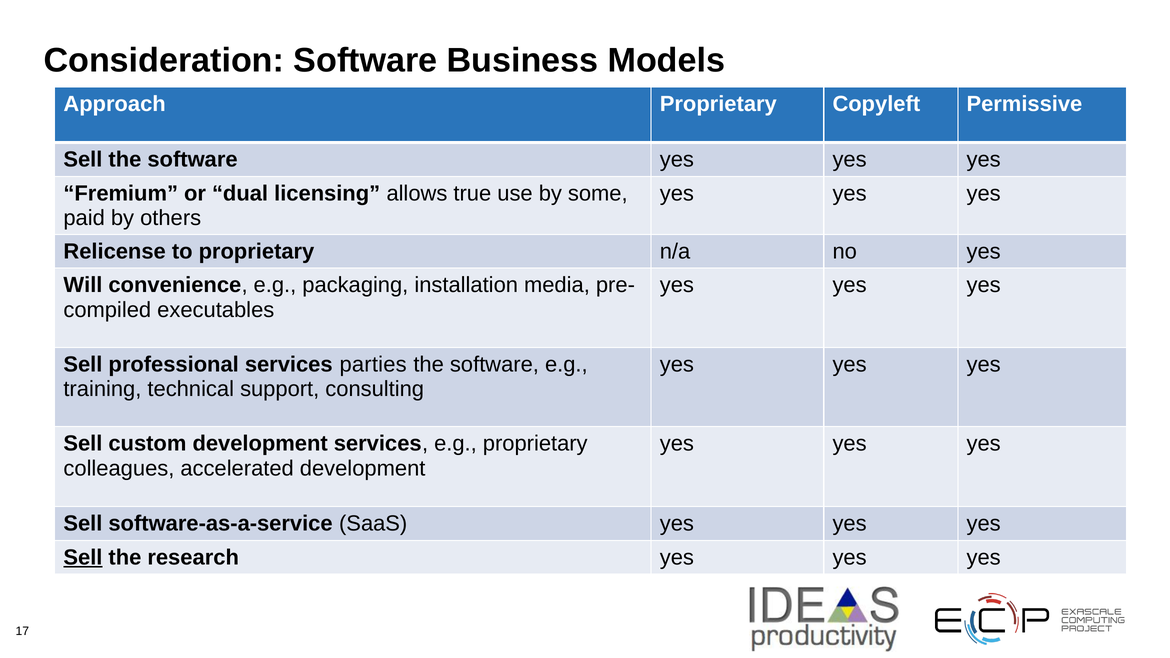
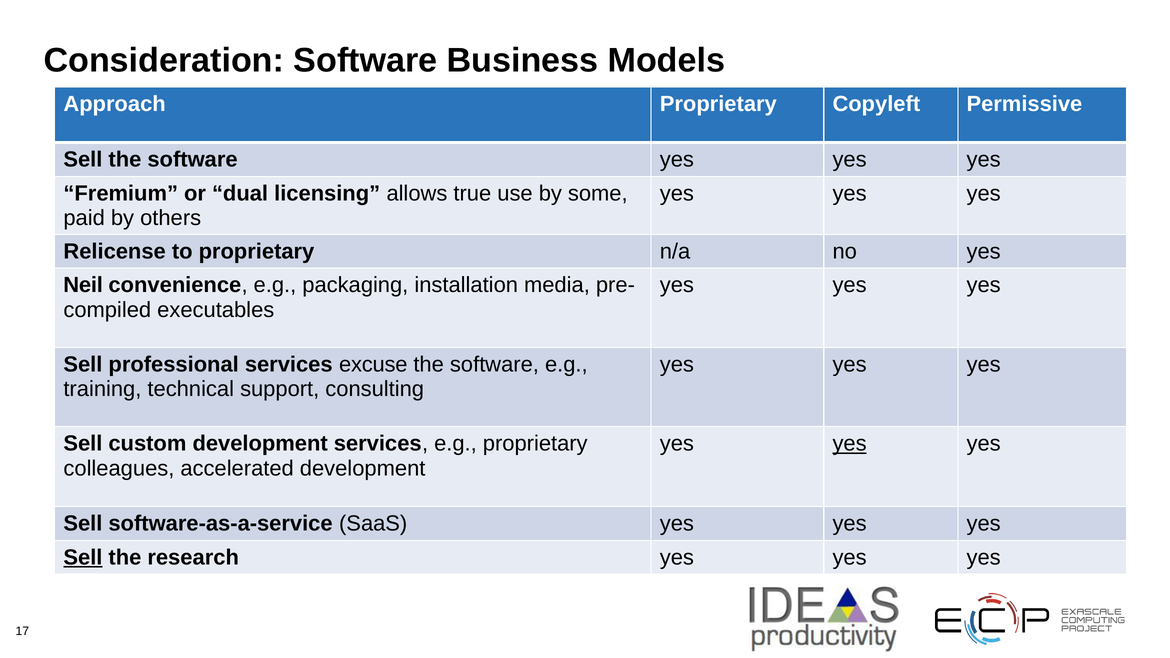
Will: Will -> Neil (83, 285)
parties: parties -> excuse (373, 365)
yes underline: none -> present (850, 444)
